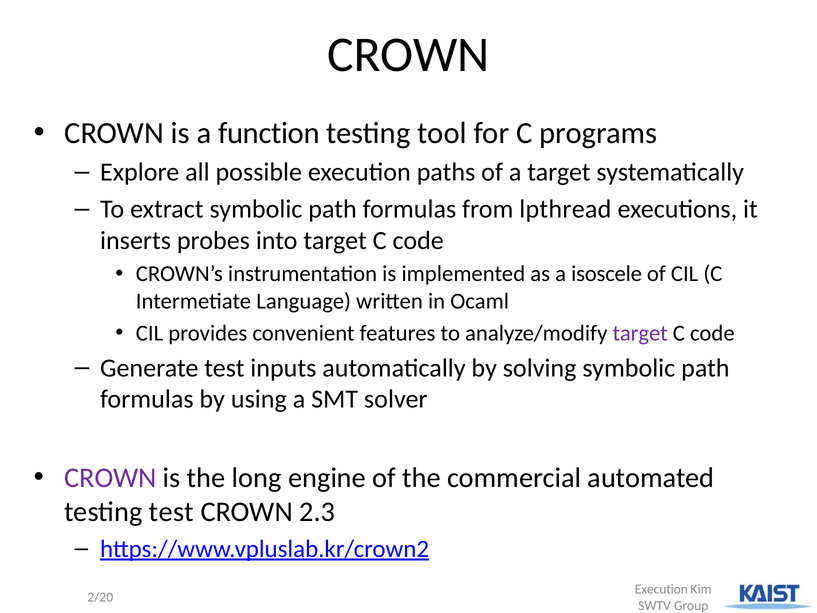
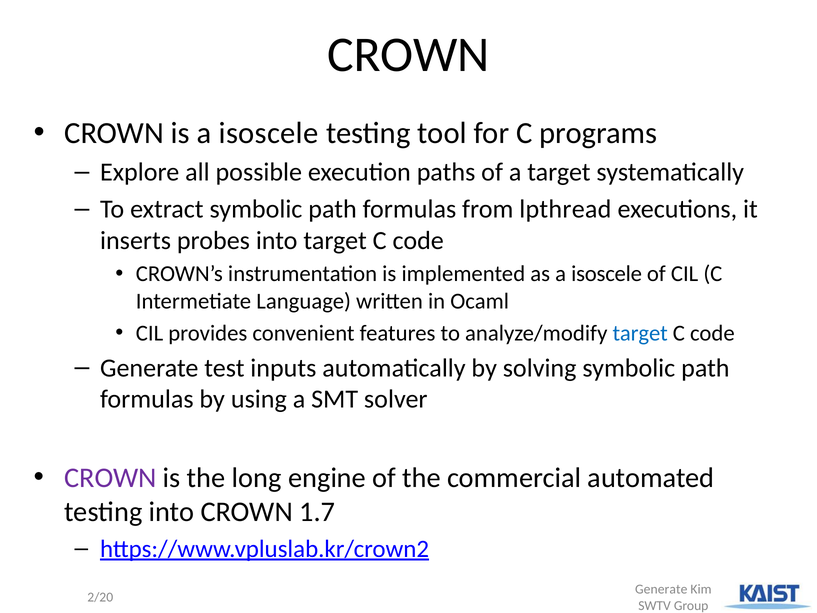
is a function: function -> isoscele (269, 133)
target colour: purple -> blue (640, 333)
testing test: test -> into (172, 512)
2.3: 2.3 -> 1.7 (317, 512)
Execution: Execution -> Generate (661, 589)
